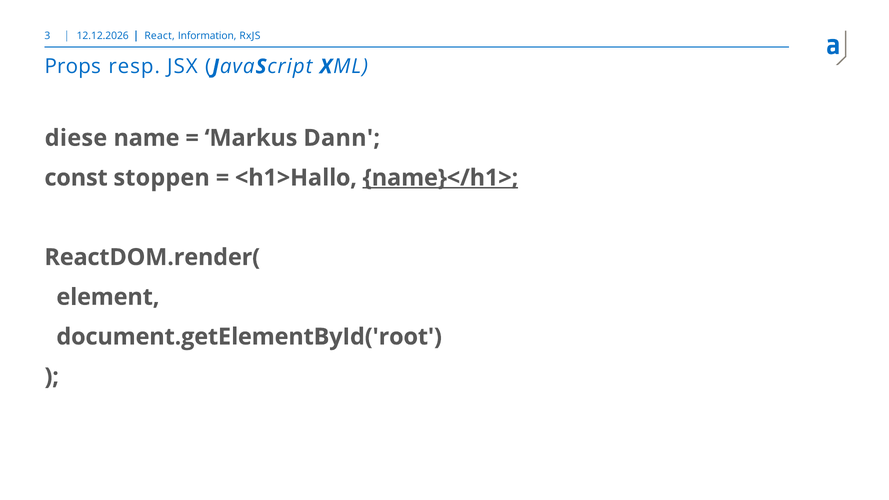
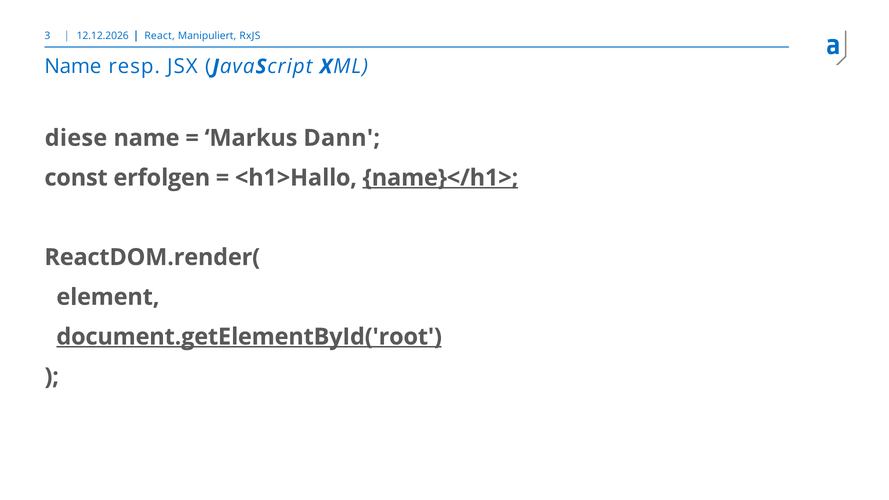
Information: Information -> Manipuliert (207, 36)
Props: Props -> Name (73, 67)
stoppen: stoppen -> erfolgen (162, 178)
document.getElementById('root underline: none -> present (249, 337)
